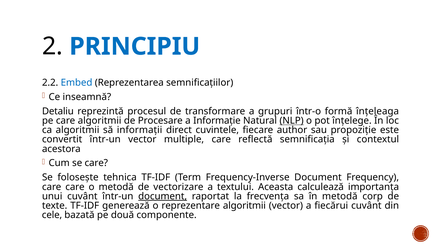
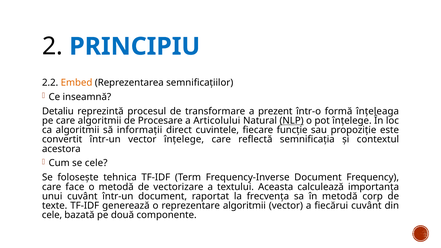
Embed colour: blue -> orange (77, 83)
grupuri: grupuri -> prezent (275, 111)
Informație: Informație -> Articolului (217, 121)
author: author -> funcție (292, 130)
vector multiple: multiple -> înțelege (184, 139)
se care: care -> cele (96, 163)
care care: care -> face (75, 187)
document underline: present -> none (163, 196)
